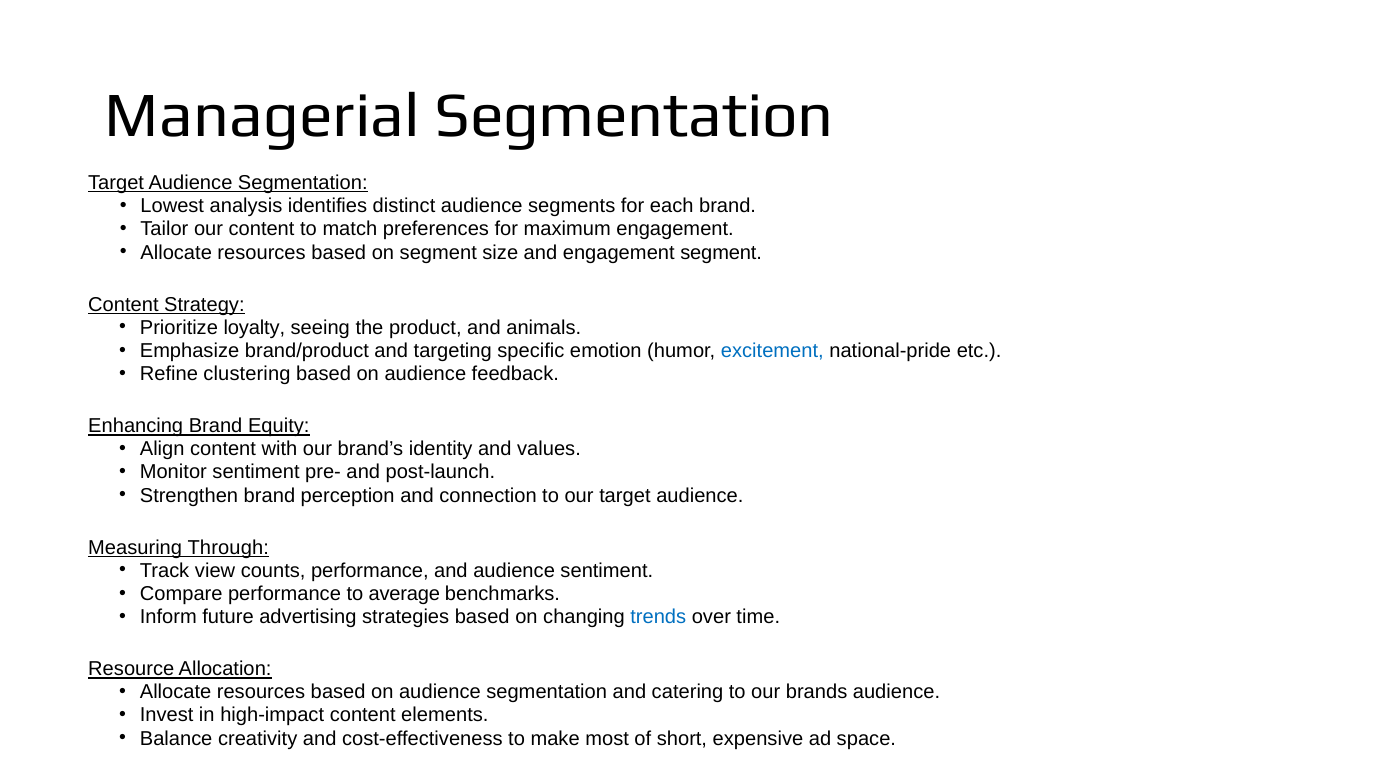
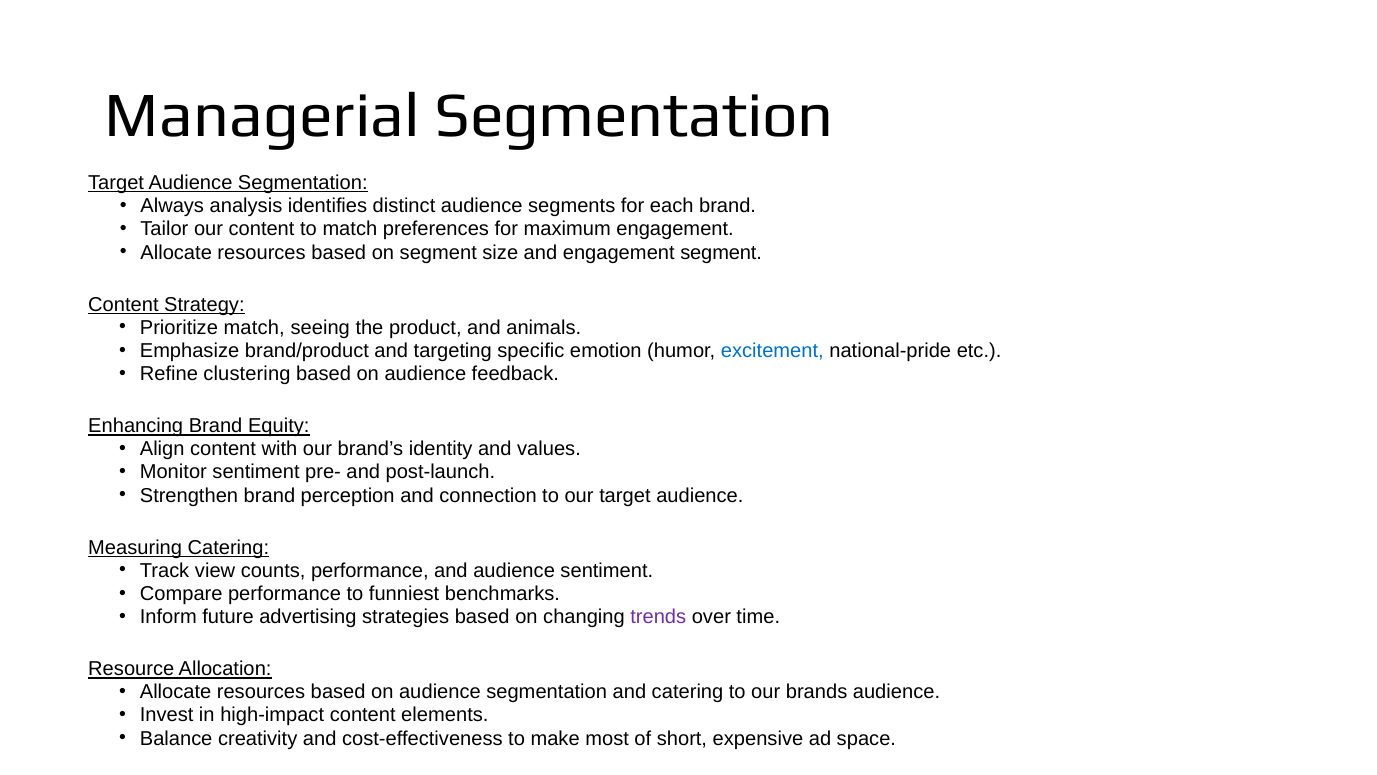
Lowest: Lowest -> Always (172, 206)
Prioritize loyalty: loyalty -> match (254, 327)
Measuring Through: Through -> Catering (228, 547)
average: average -> funniest (404, 593)
trends colour: blue -> purple (658, 617)
